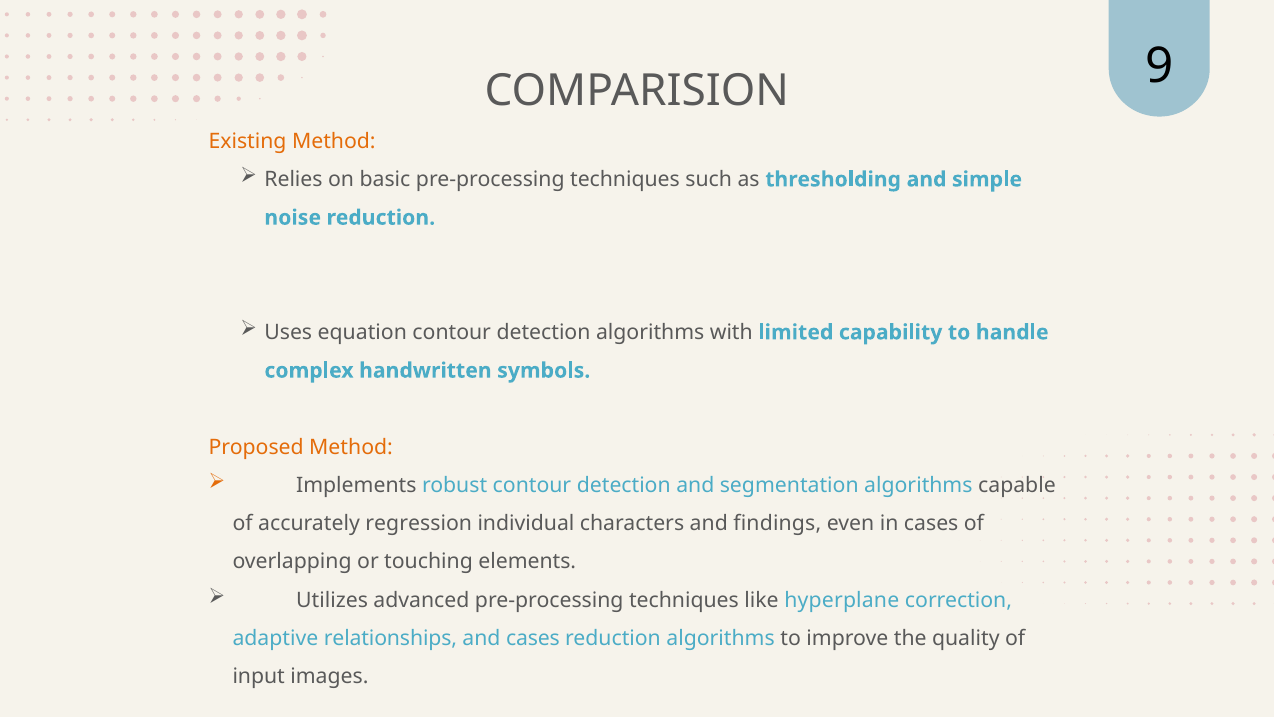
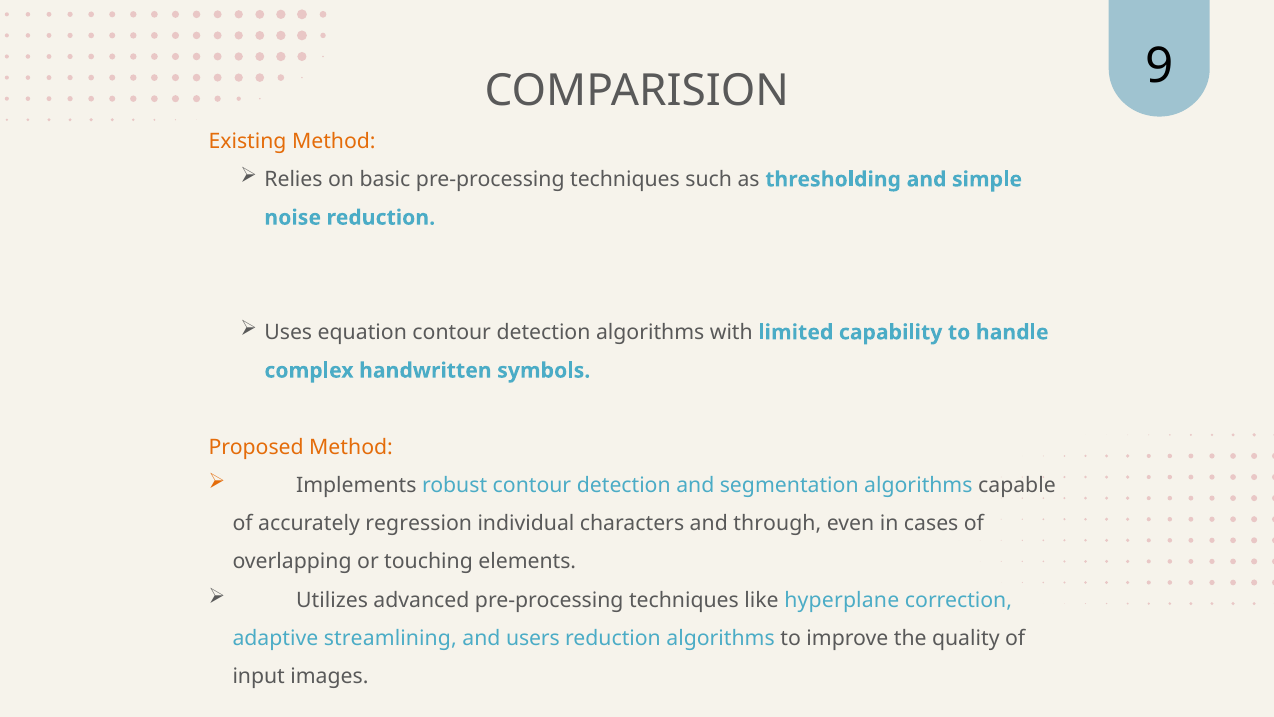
findings: findings -> through (777, 523)
relationships: relationships -> streamlining (390, 638)
and cases: cases -> users (533, 638)
